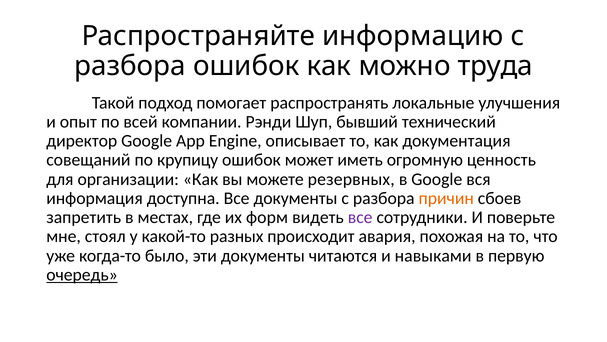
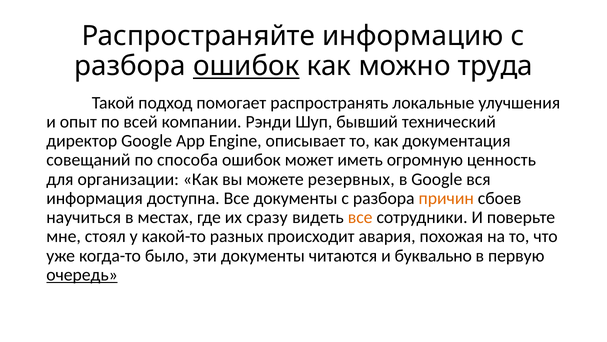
ошибок underline: none -> present (246, 66)
крупицу: крупицу -> способа (188, 160)
запретить: запретить -> научиться (84, 217)
форм: форм -> сразу (267, 217)
все colour: purple -> orange (360, 217)
навыками: навыками -> буквально (433, 255)
